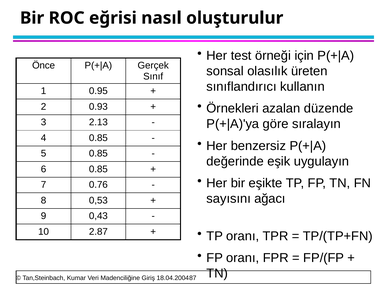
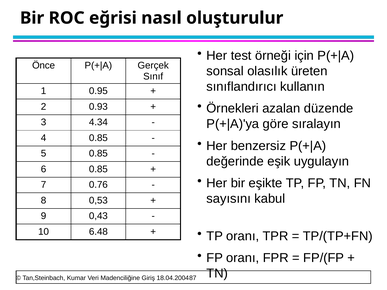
2.13: 2.13 -> 4.34 (98, 122)
ağacı: ağacı -> kabul (270, 199)
2.87: 2.87 -> 6.48 (98, 232)
